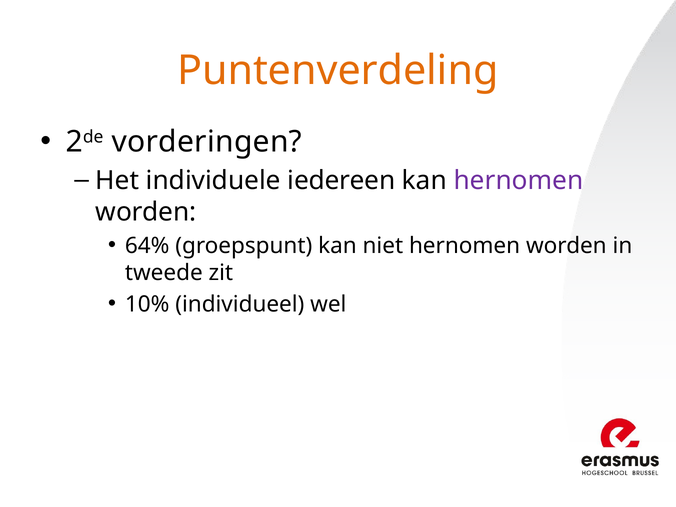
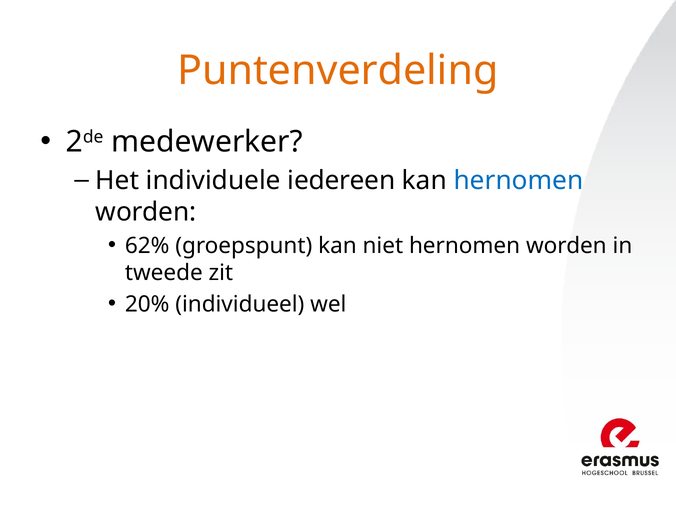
vorderingen: vorderingen -> medewerker (207, 142)
hernomen colour: purple -> blue (519, 181)
64%: 64% -> 62% (147, 246)
10%: 10% -> 20% (147, 304)
